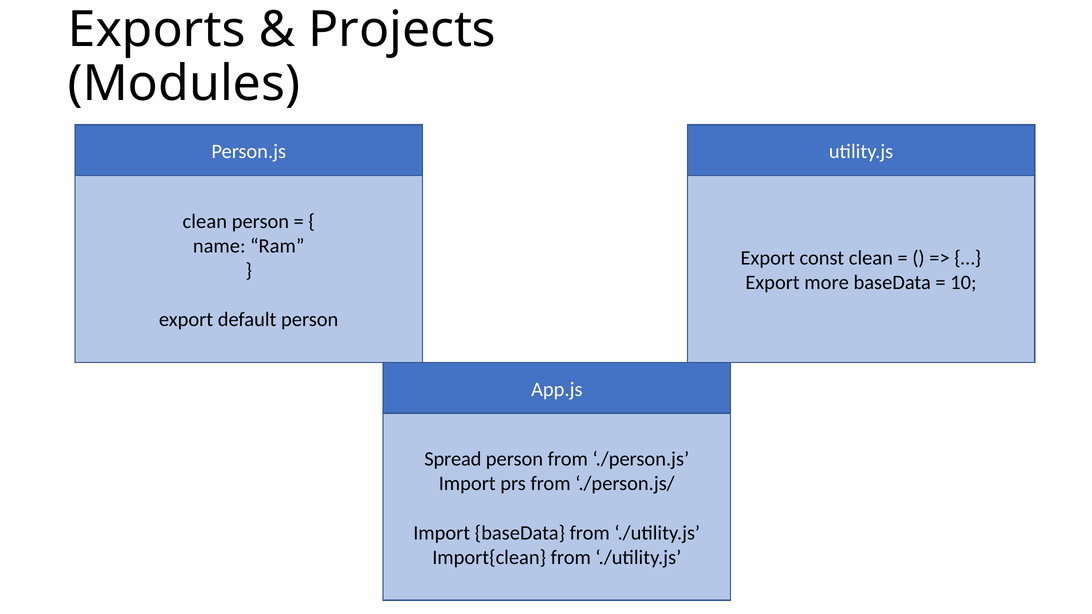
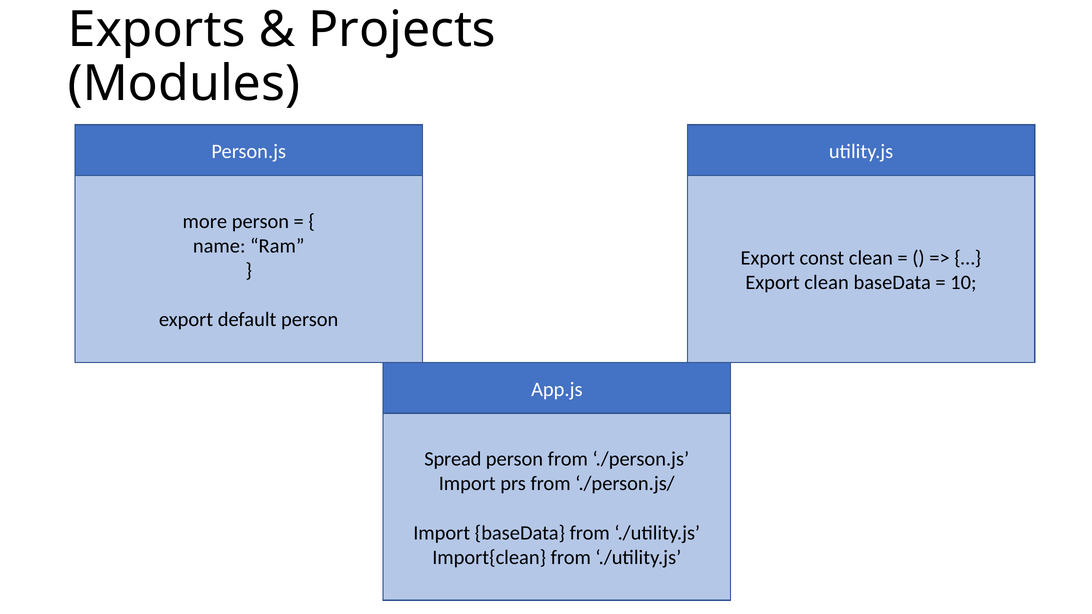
clean: clean -> more (205, 221)
Export more: more -> clean (827, 283)
